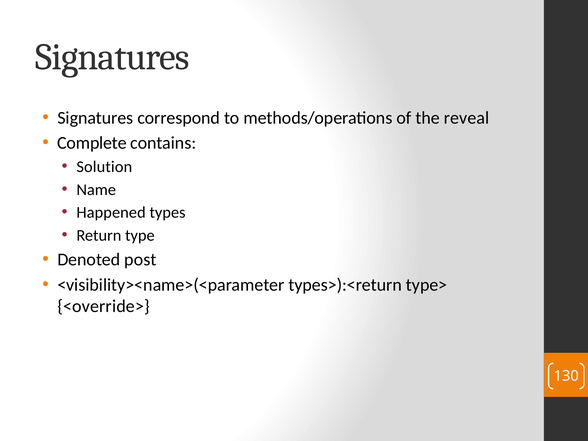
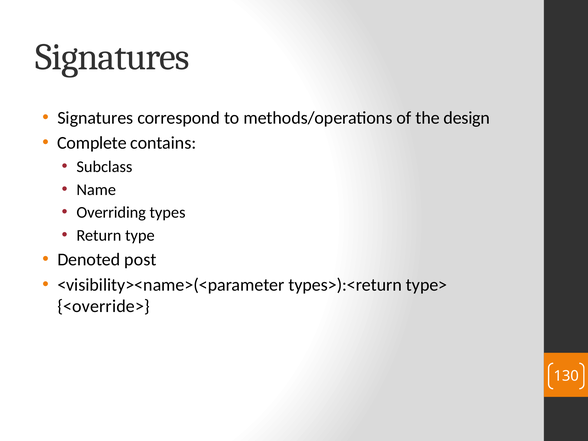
reveal: reveal -> design (467, 118)
Solution: Solution -> Subclass (104, 167)
Happened: Happened -> Overriding (111, 212)
